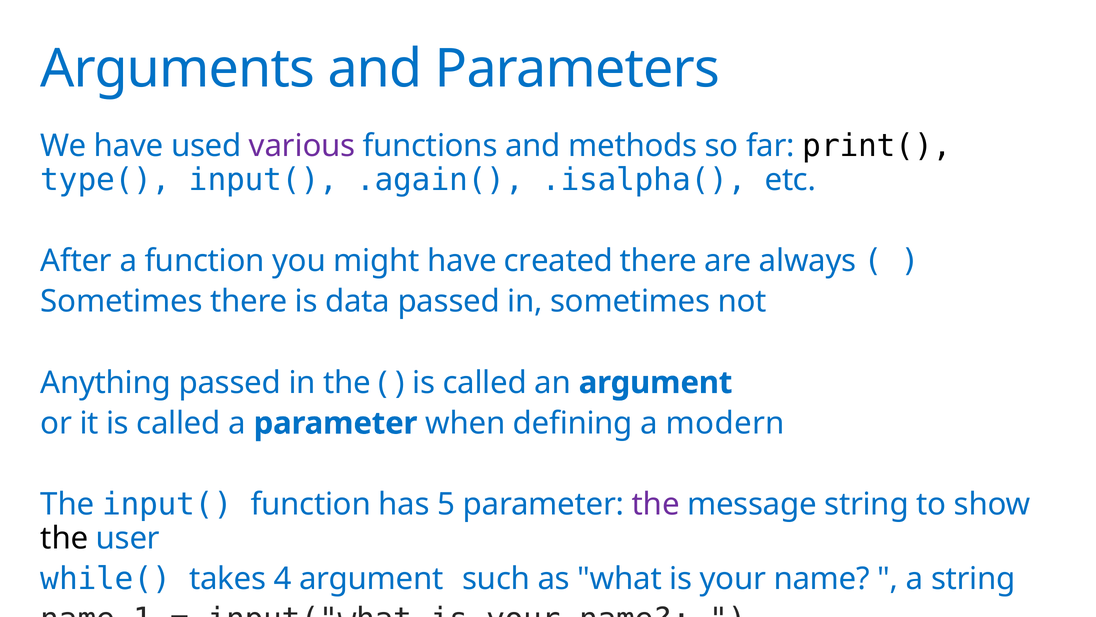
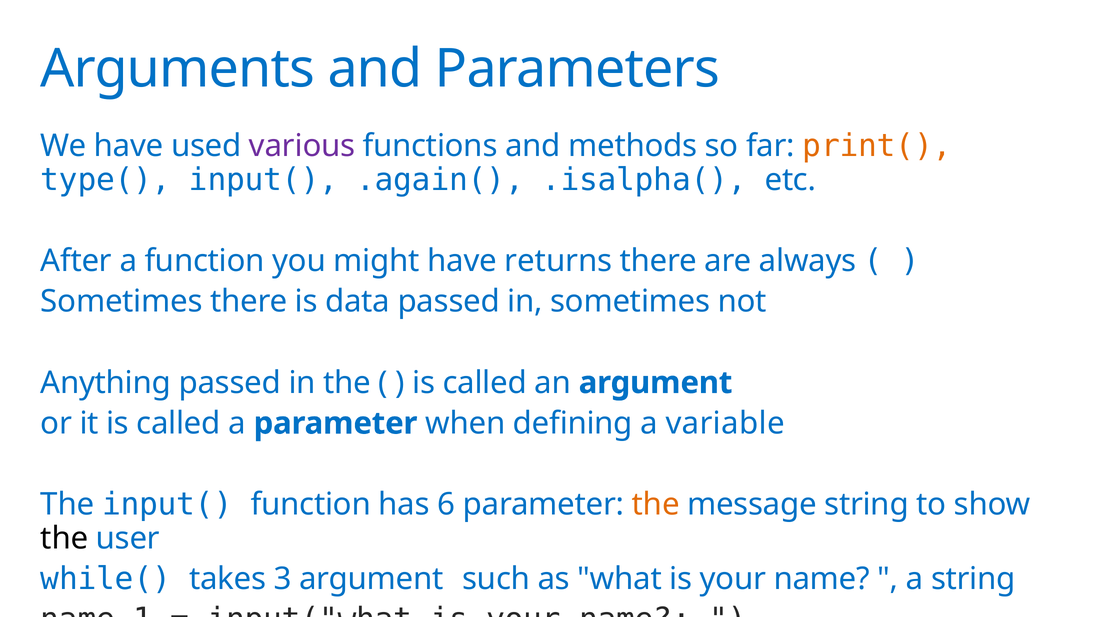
print( colour: black -> orange (877, 146)
created: created -> returns (558, 261)
modern: modern -> variable (725, 423)
5: 5 -> 6 (446, 504)
the colour: purple -> orange (656, 504)
4: 4 -> 3 (283, 578)
